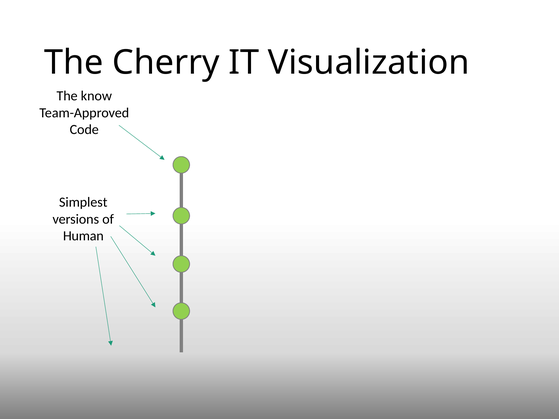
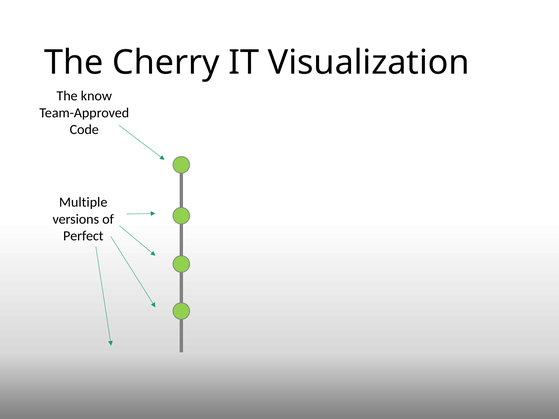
Simplest: Simplest -> Multiple (83, 203)
Human: Human -> Perfect (83, 236)
